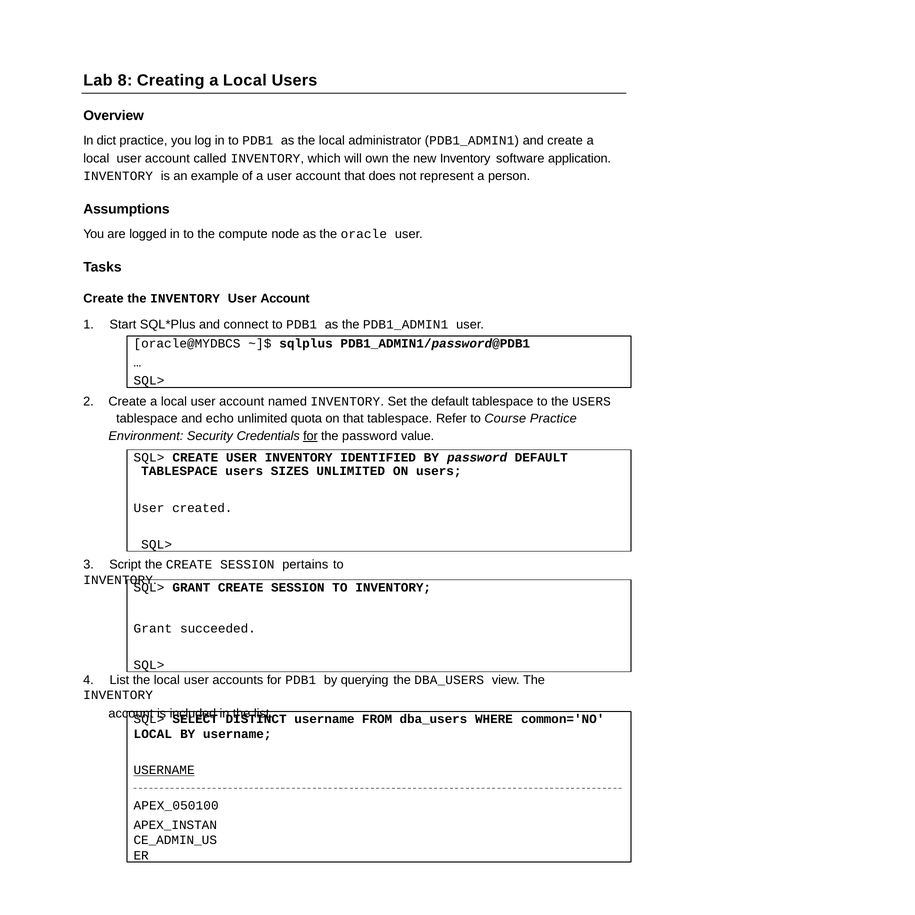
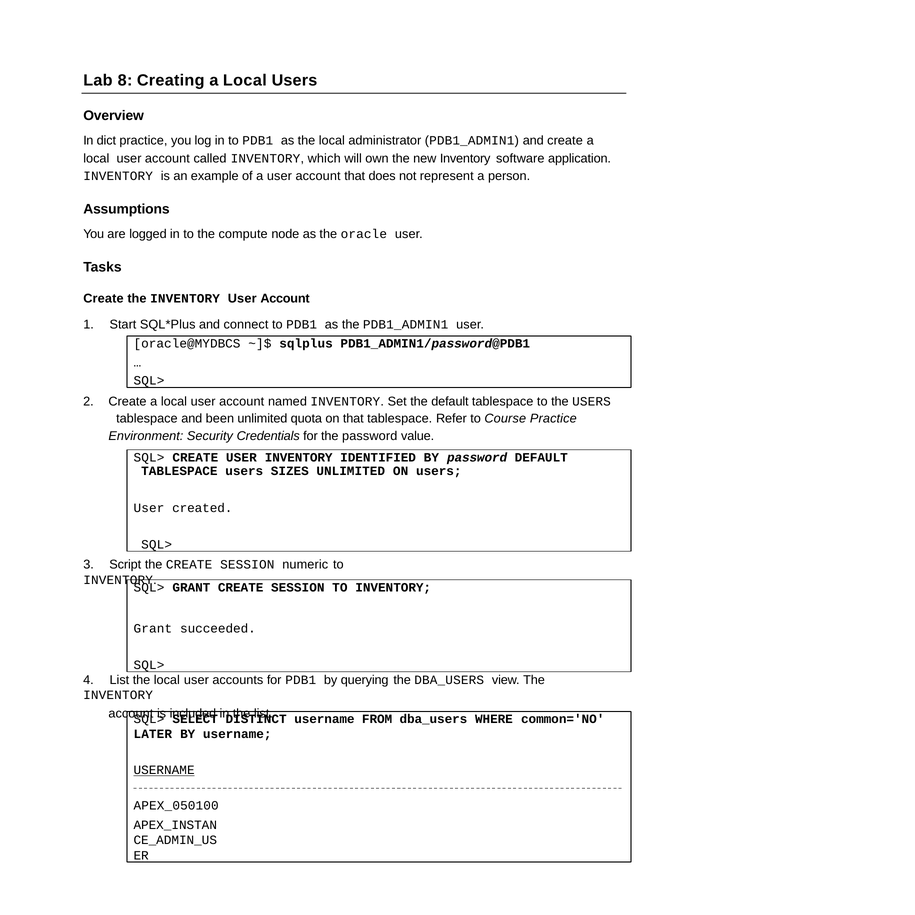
echo: echo -> been (220, 419)
for underline: present -> none (310, 436)
pertains: pertains -> numeric (305, 565)
LOCAL: LOCAL -> LATER (153, 734)
